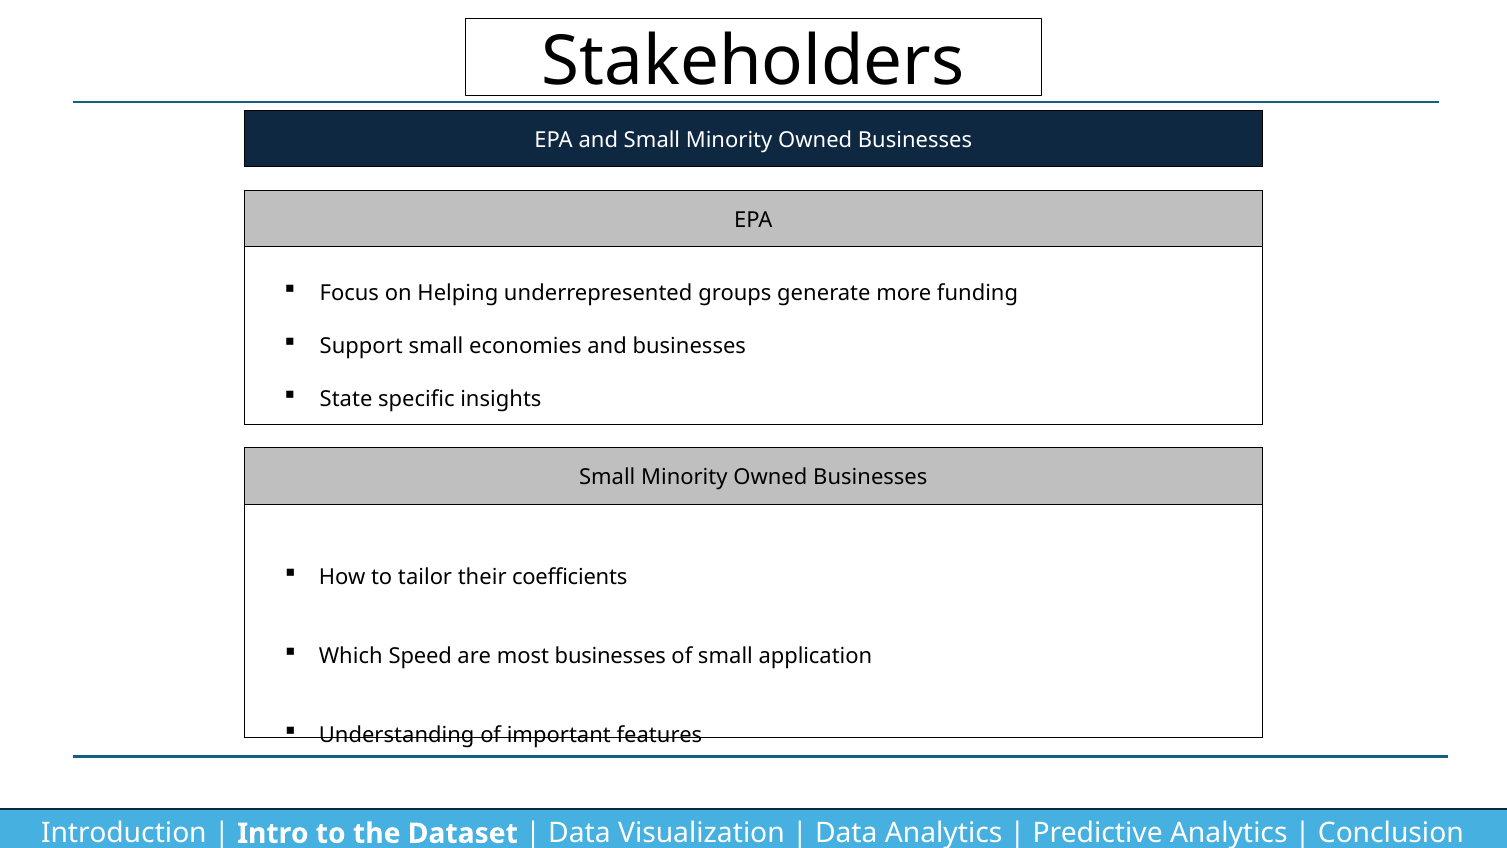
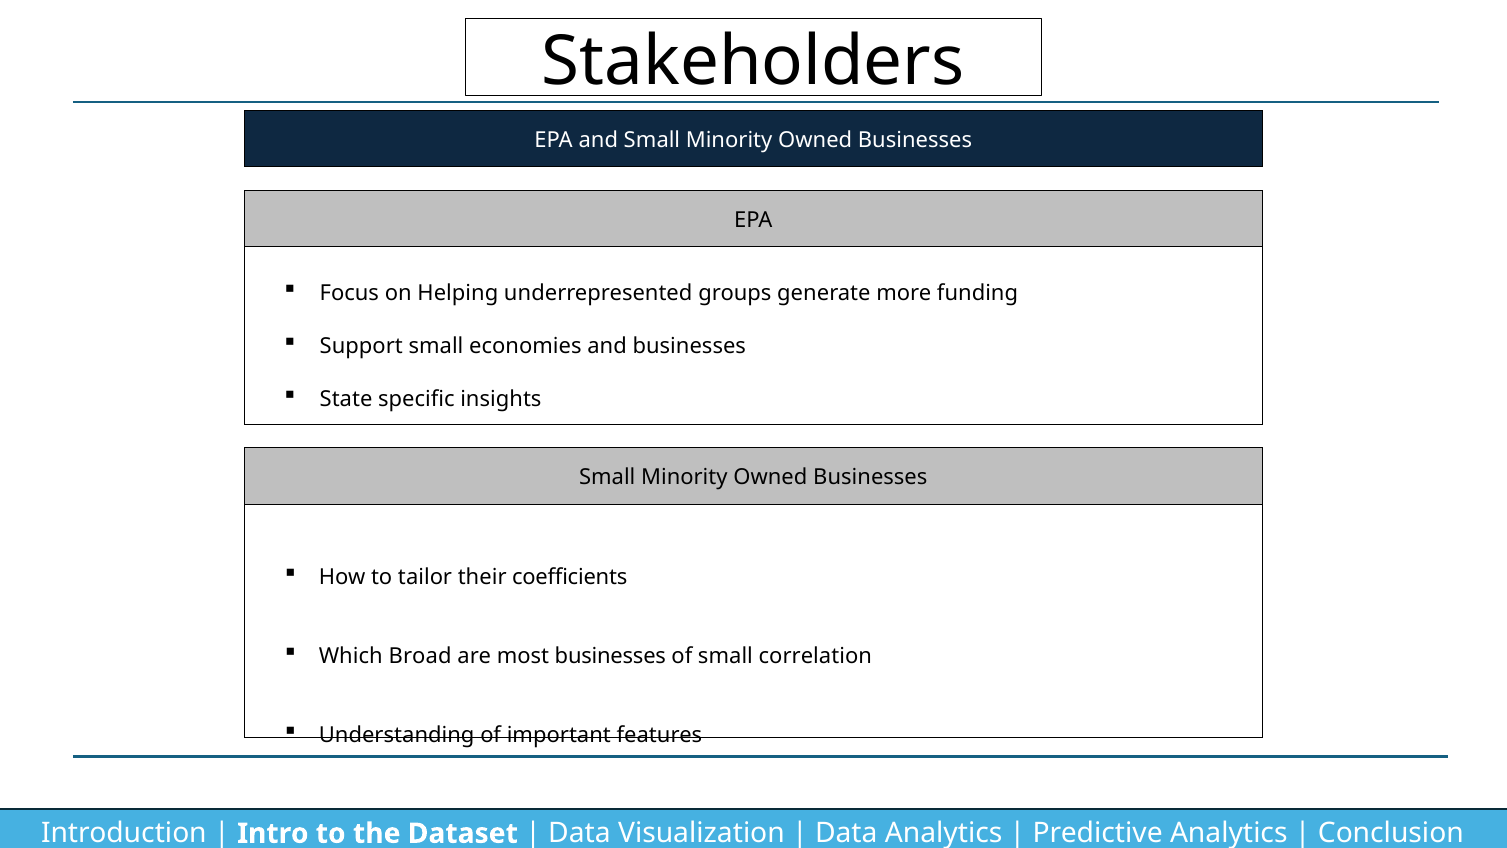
Speed: Speed -> Broad (420, 656)
application: application -> correlation (815, 656)
